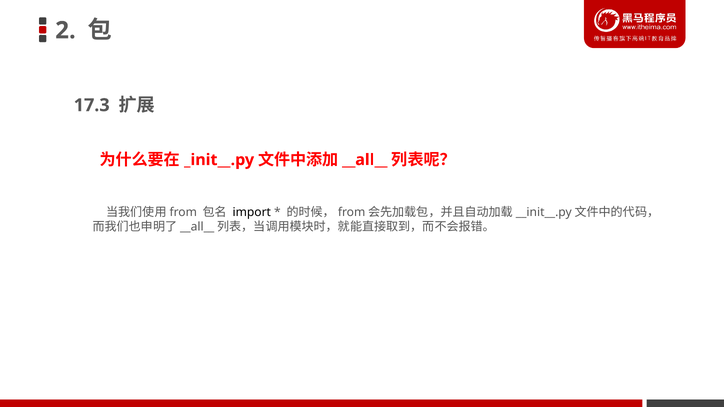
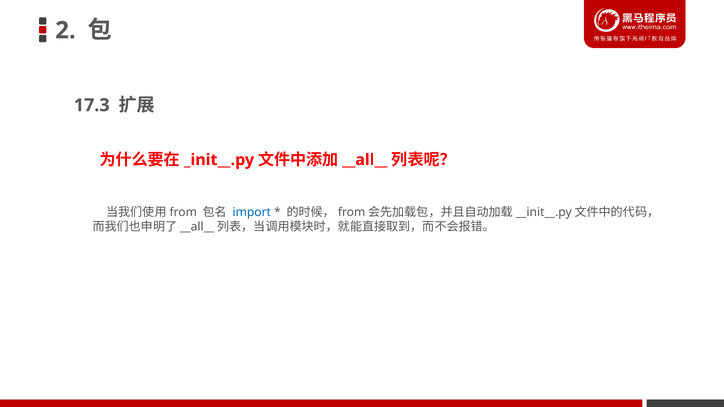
import colour: black -> blue (252, 212)
